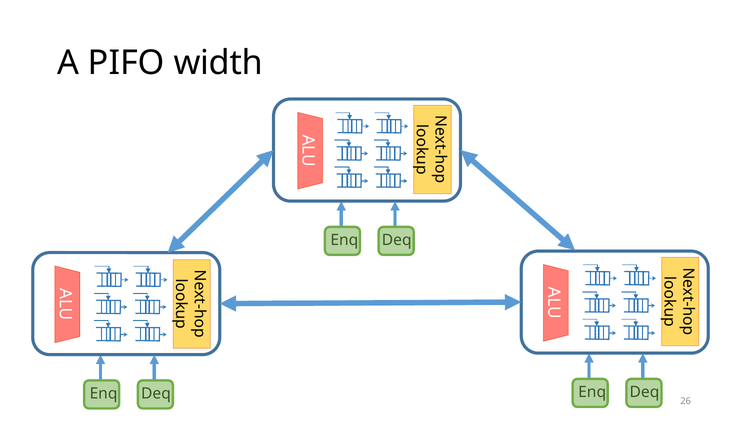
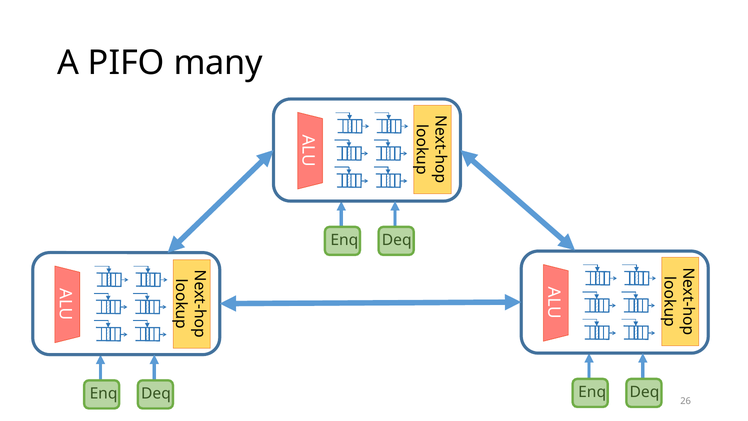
width: width -> many (218, 63)
